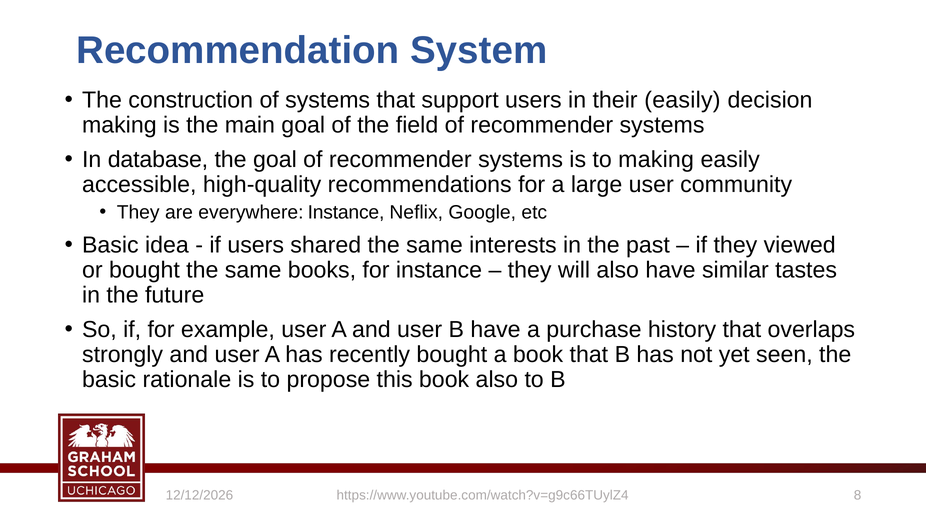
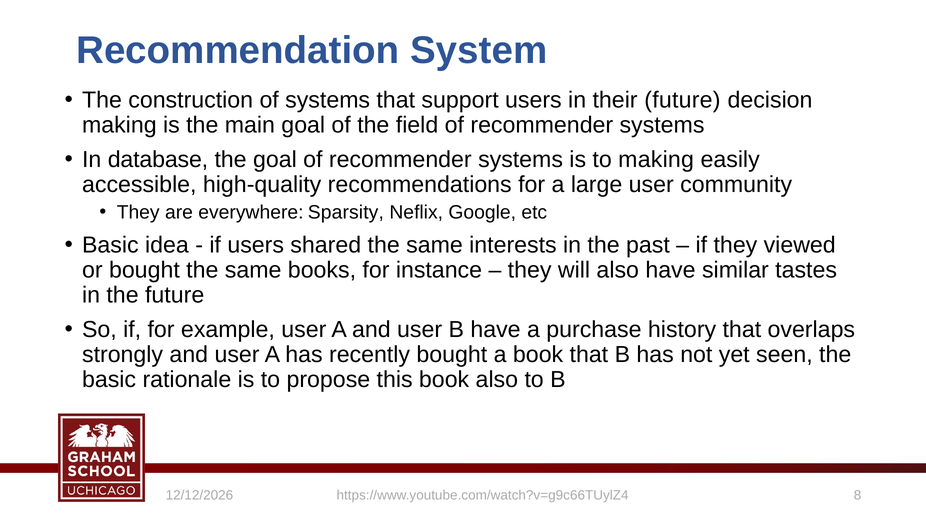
their easily: easily -> future (682, 100)
everywhere Instance: Instance -> Sparsity (346, 212)
